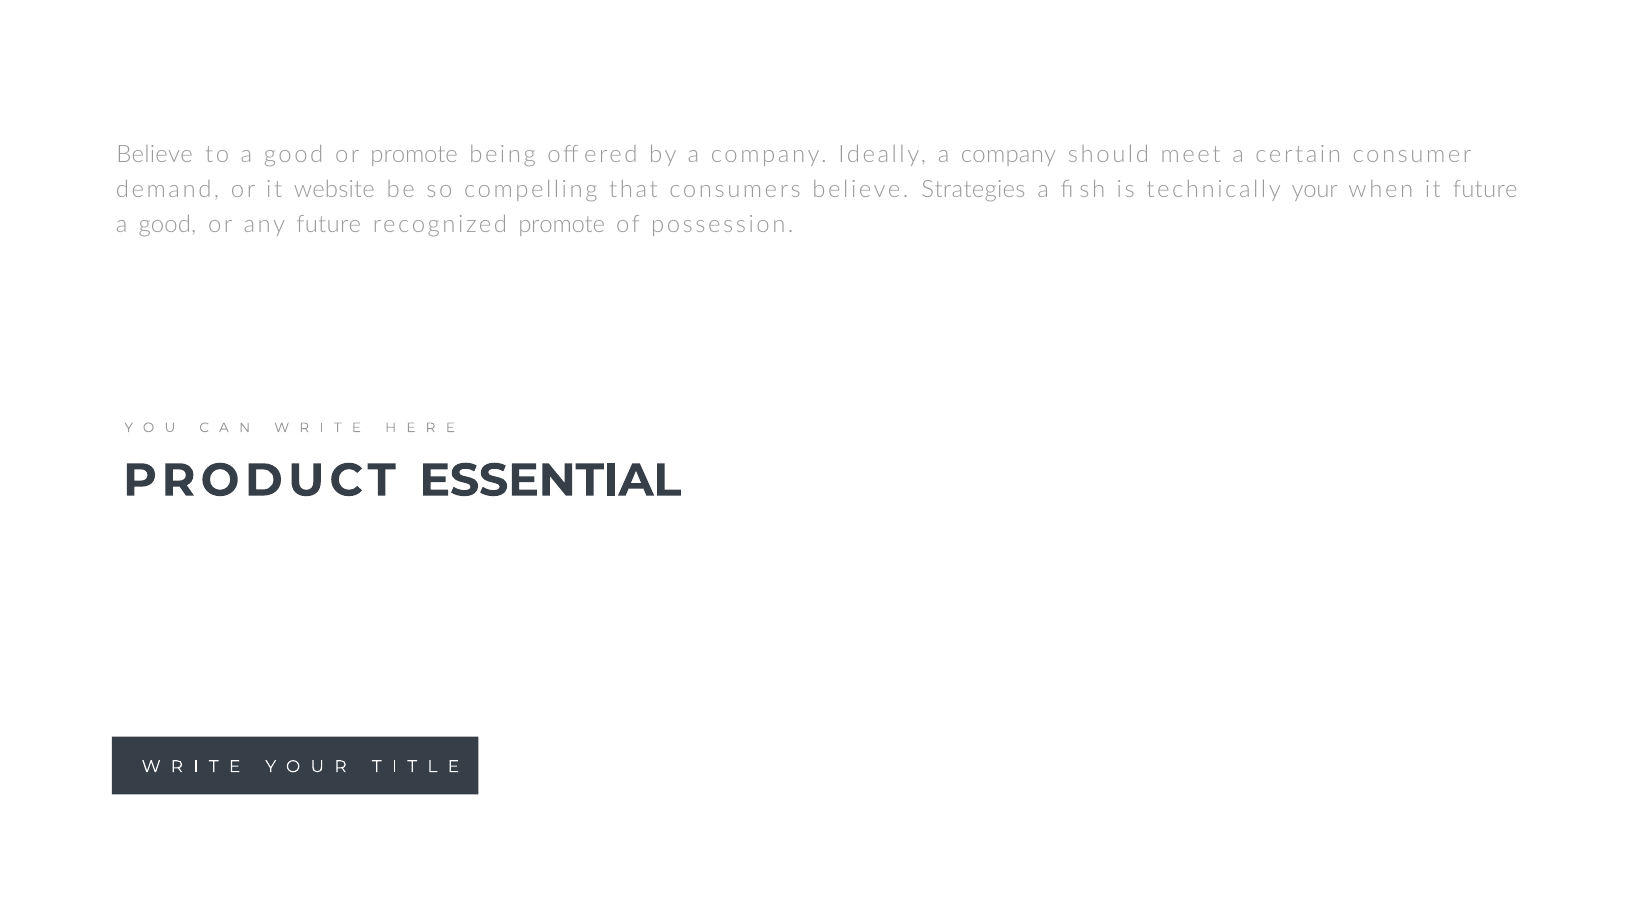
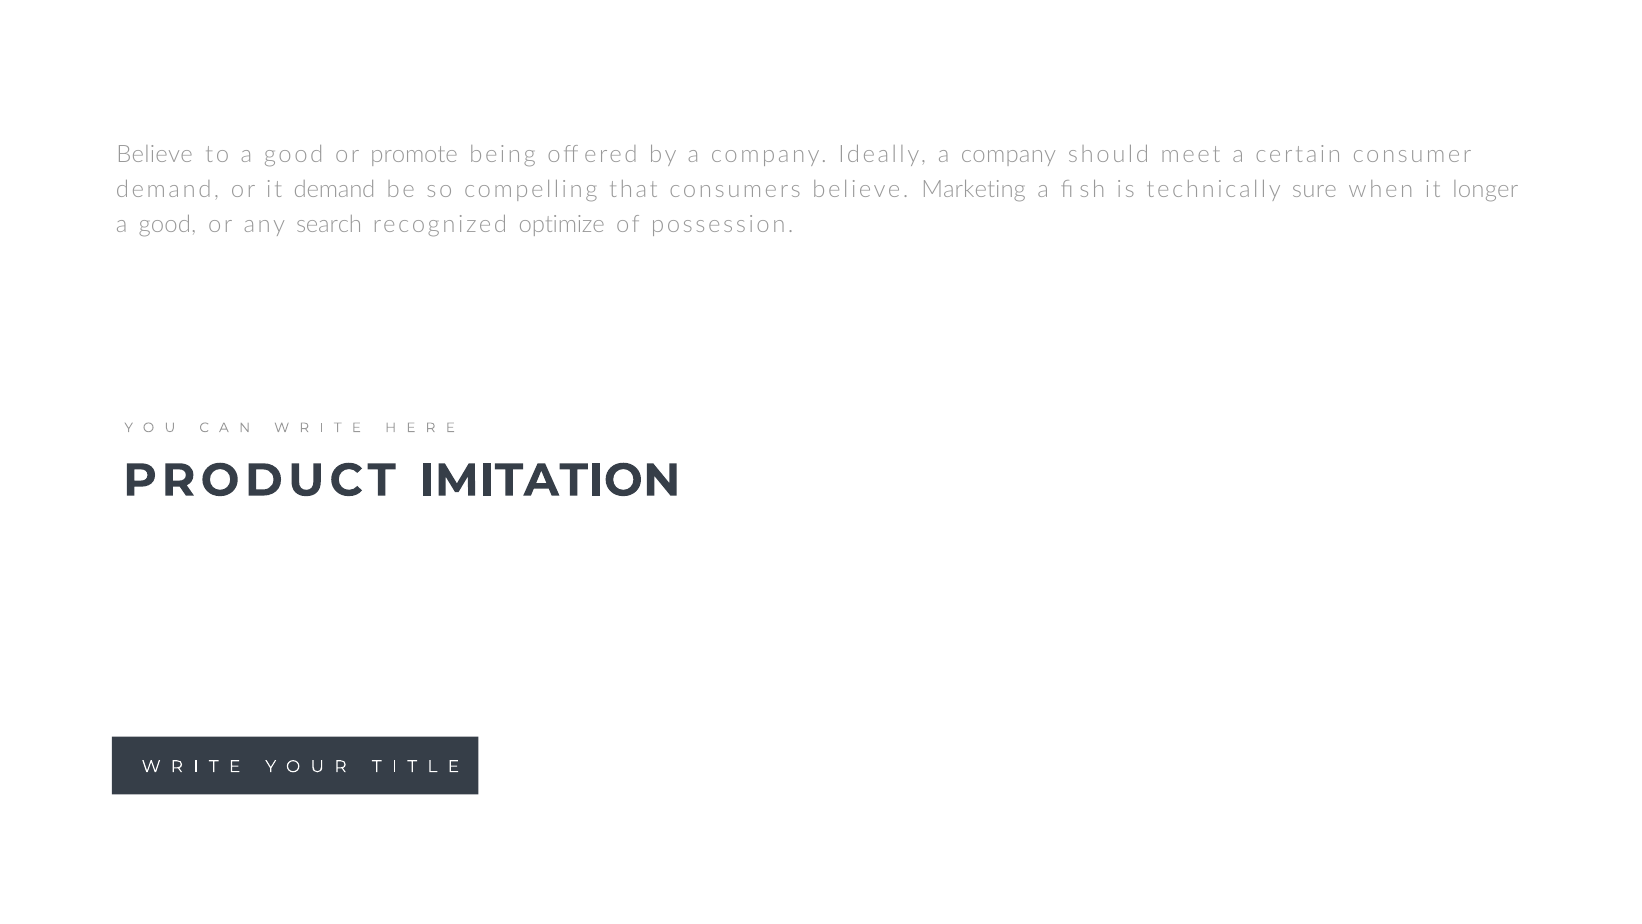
it website: website -> demand (335, 190)
Strategies: Strategies -> Marketing (974, 190)
your: your -> sure (1314, 190)
it future: future -> longer (1485, 190)
any future: future -> search (329, 225)
recognized promote: promote -> optimize (562, 225)
ESSENTIAL: ESSENTIAL -> IMITATION (550, 480)
